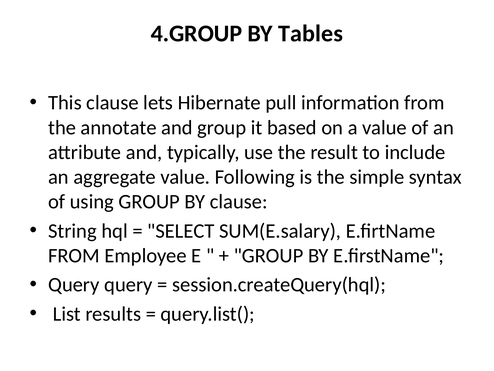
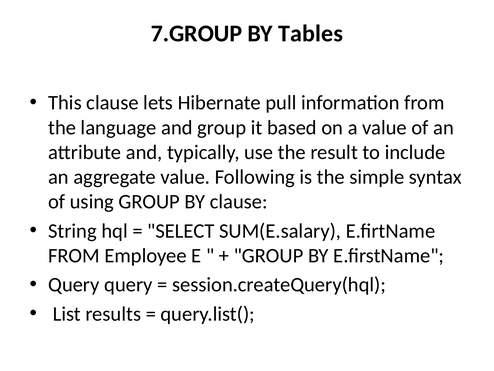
4.GROUP: 4.GROUP -> 7.GROUP (196, 33)
annotate: annotate -> language (119, 127)
